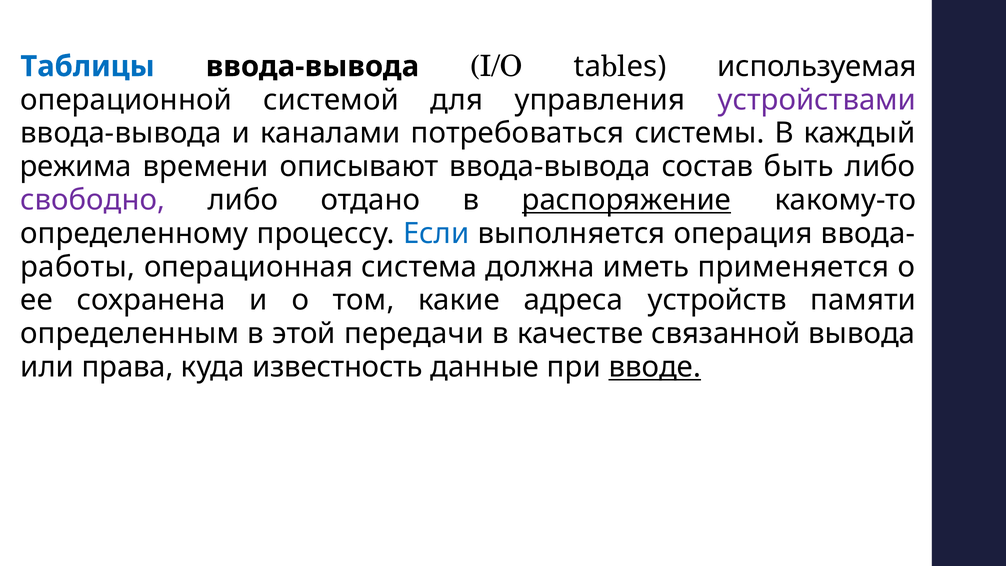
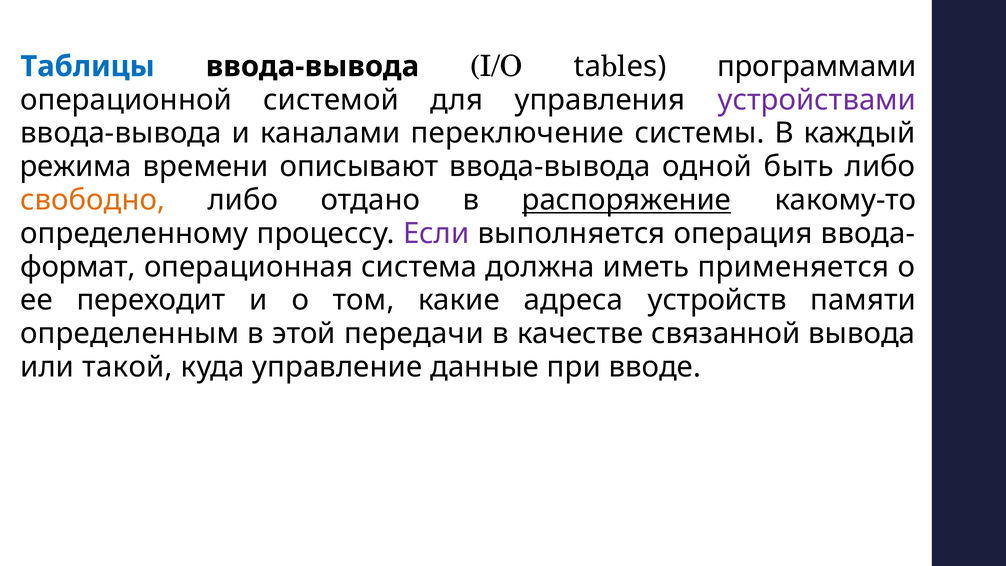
используемая: используемая -> программами (817, 66)
потребоваться: потребоваться -> переключение (517, 133)
состав: состав -> одной (707, 167)
свободно colour: purple -> orange (93, 200)
Если colour: blue -> purple (436, 233)
работы: работы -> формат (78, 267)
сохранена: сохранена -> переходит (151, 300)
права: права -> такой (127, 367)
известность: известность -> управление (337, 367)
вводе underline: present -> none (655, 367)
